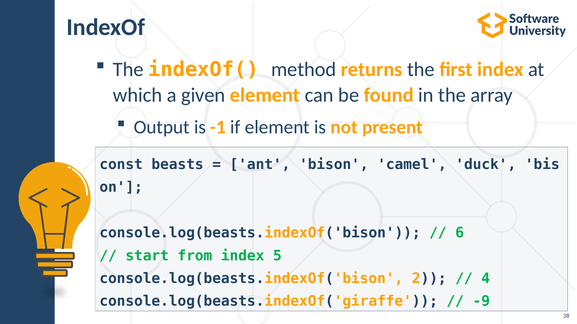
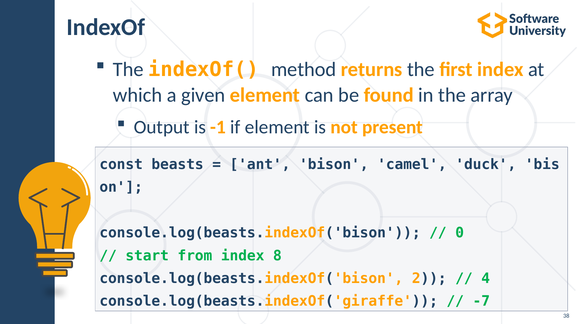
6: 6 -> 0 (460, 233)
5: 5 -> 8 (277, 256)
-9: -9 -> -7 (481, 302)
